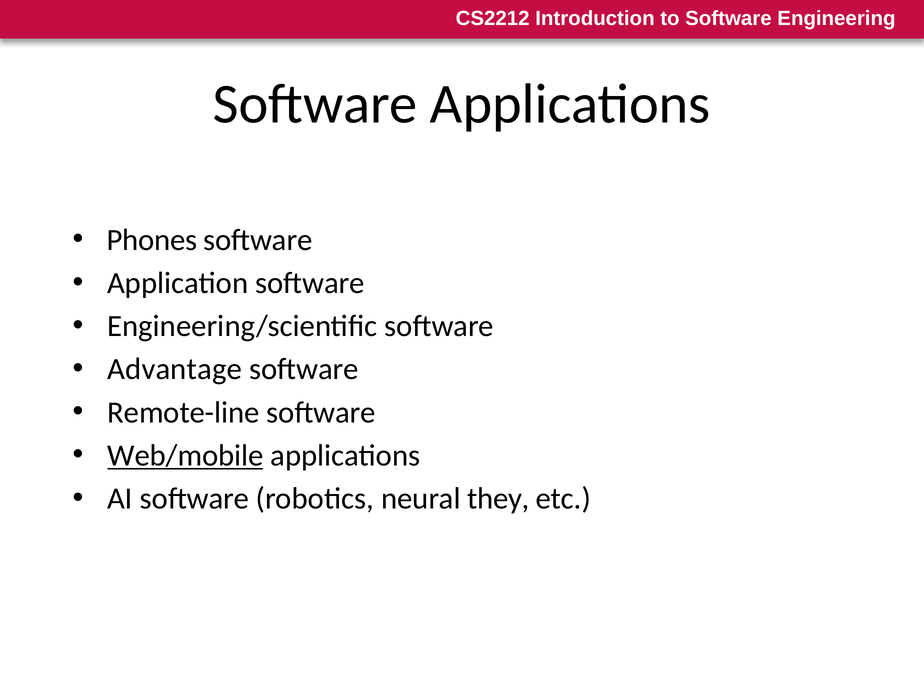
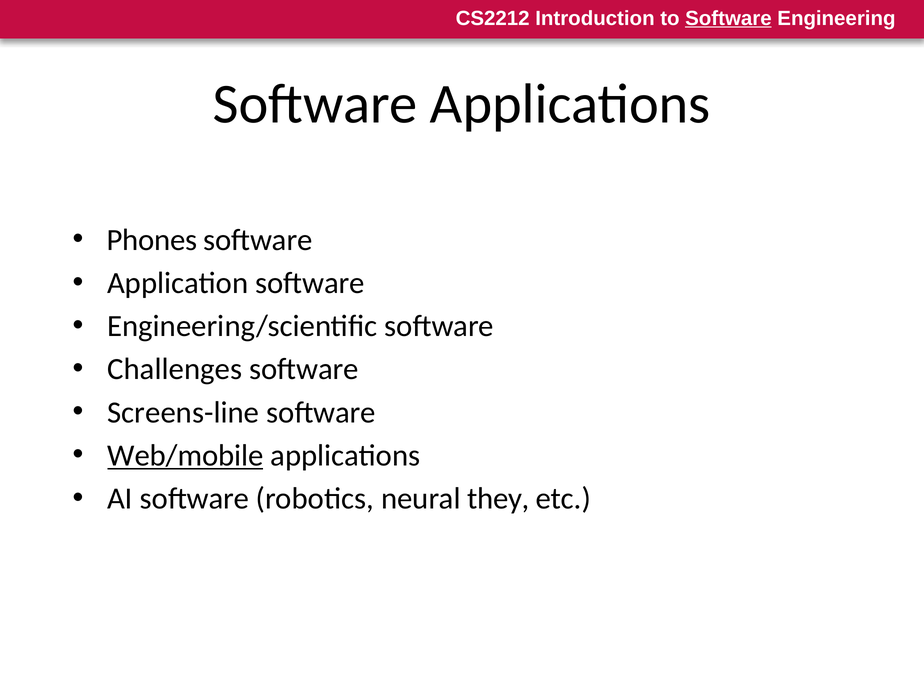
Software underline: none -> present (728, 18)
Advantage: Advantage -> Challenges (175, 369)
Remote-line: Remote-line -> Screens-line (183, 412)
